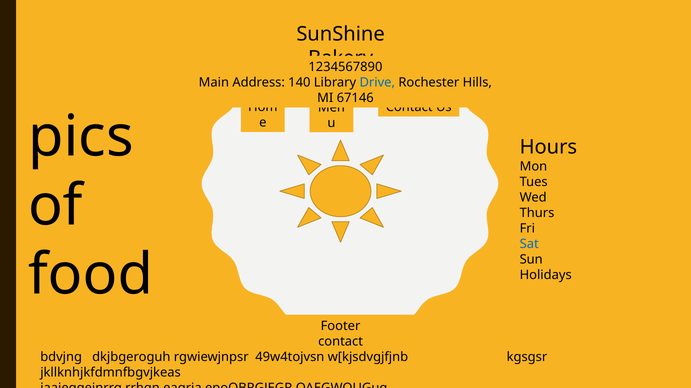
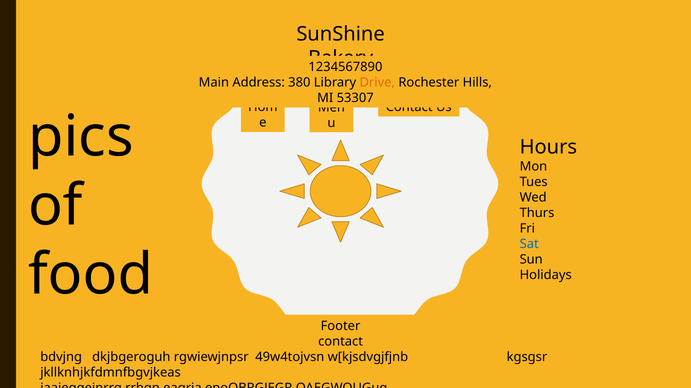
140: 140 -> 380 (299, 83)
Drive colour: blue -> orange (377, 83)
67146: 67146 -> 53307 (355, 98)
